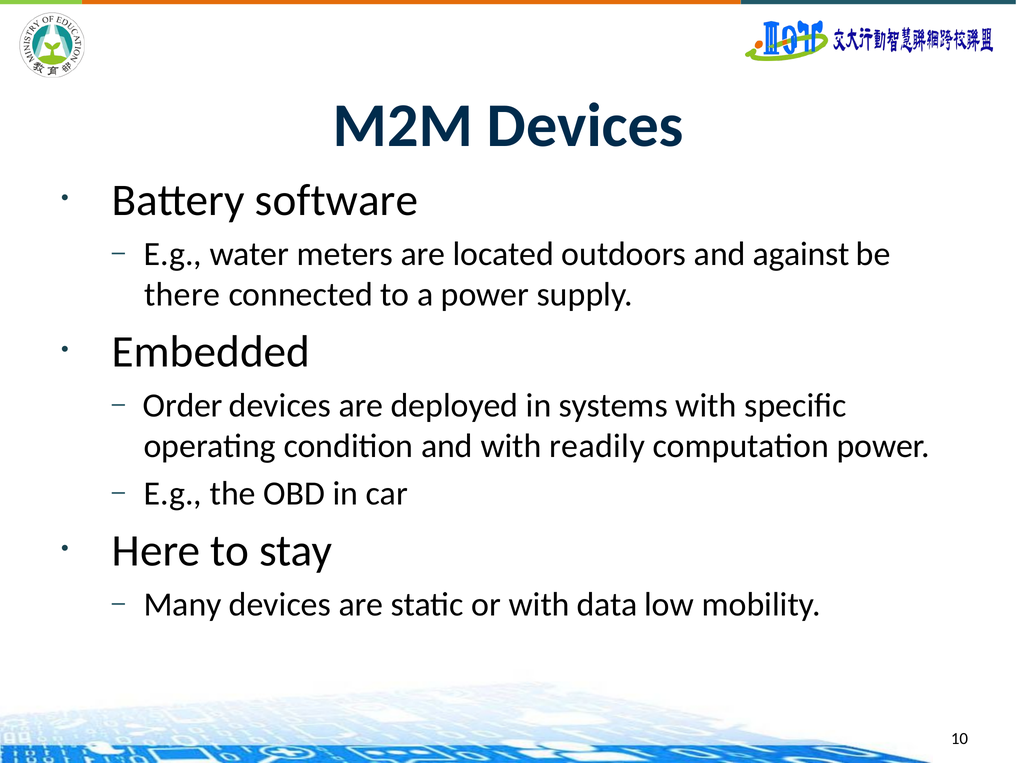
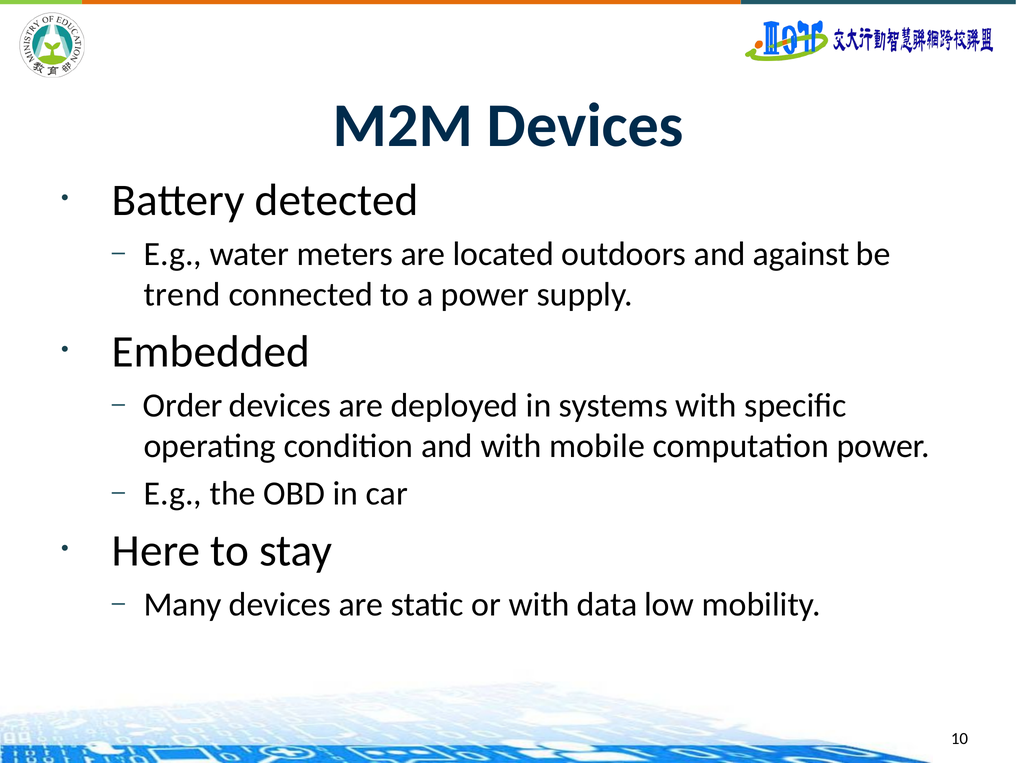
software: software -> detected (337, 200)
there: there -> trend (182, 295)
readily: readily -> mobile (597, 446)
